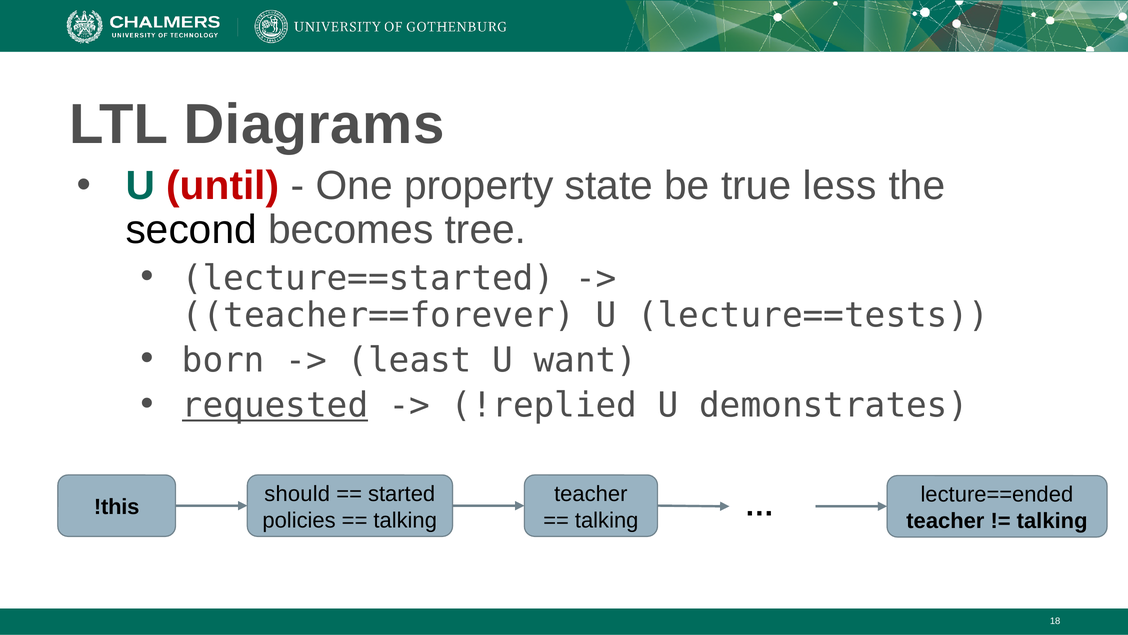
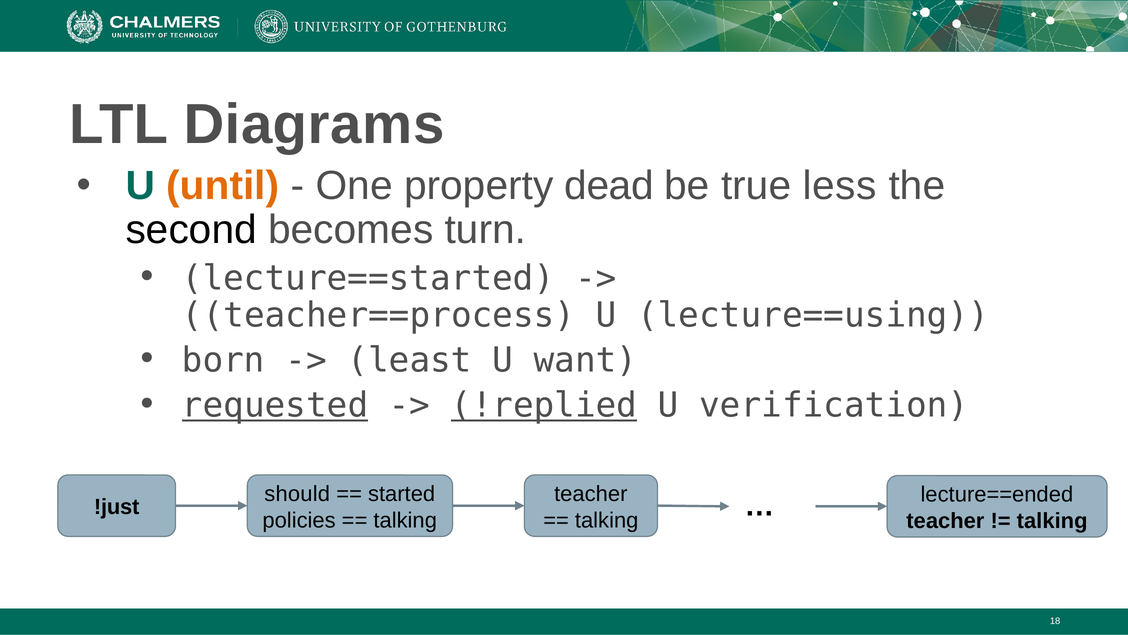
until colour: red -> orange (223, 186)
state: state -> dead (609, 186)
tree: tree -> turn (485, 230)
teacher==forever: teacher==forever -> teacher==process (379, 315)
lecture==tests: lecture==tests -> lecture==using (813, 315)
!replied underline: none -> present (544, 405)
demonstrates: demonstrates -> verification (834, 405)
!this: !this -> !just (117, 507)
